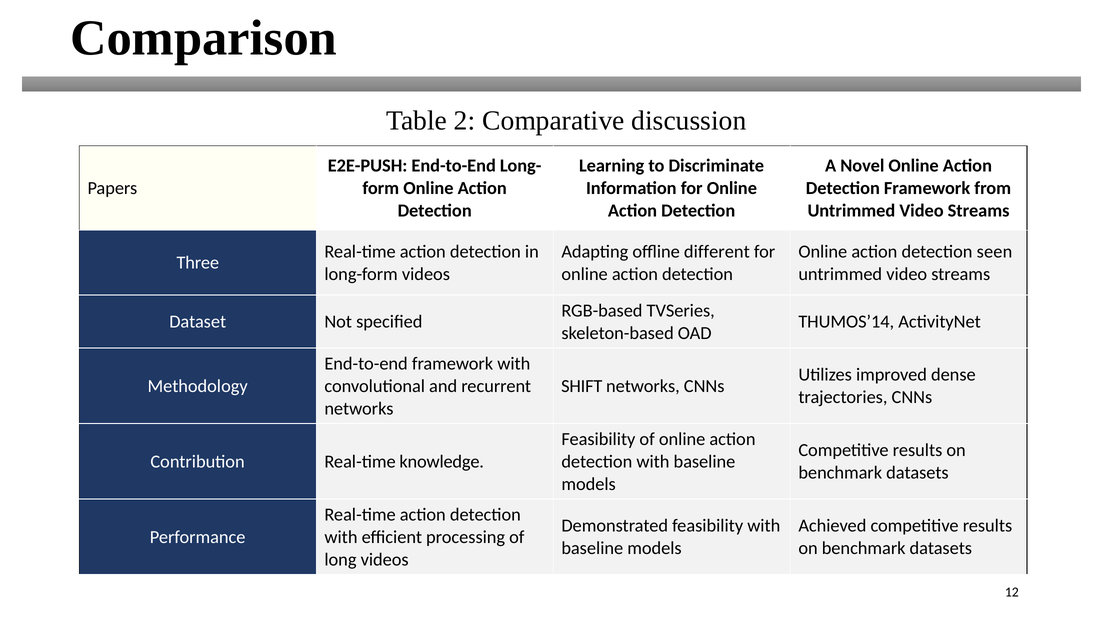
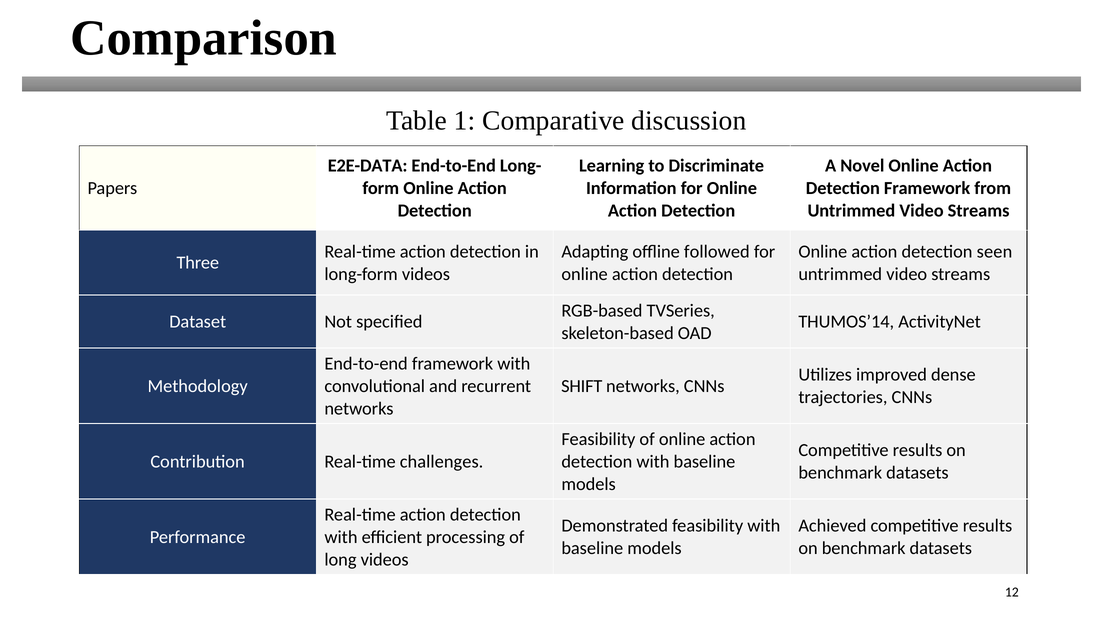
2: 2 -> 1 (465, 121)
E2E-PUSH: E2E-PUSH -> E2E-DATA (368, 166)
different: different -> followed (717, 252)
knowledge: knowledge -> challenges (442, 462)
